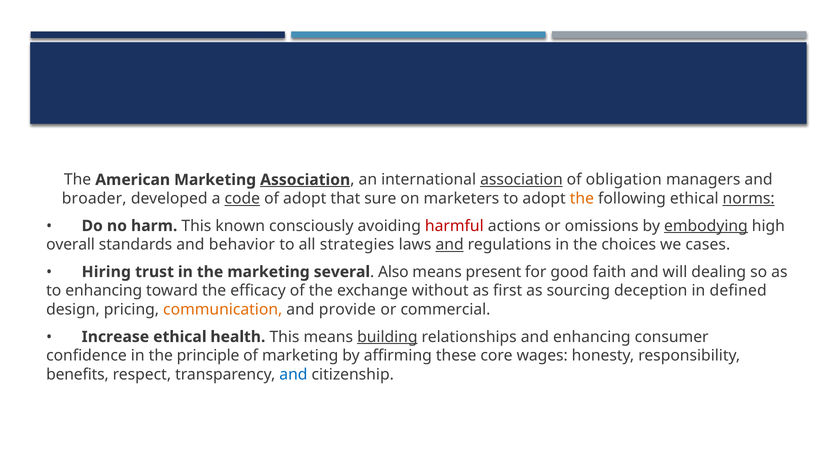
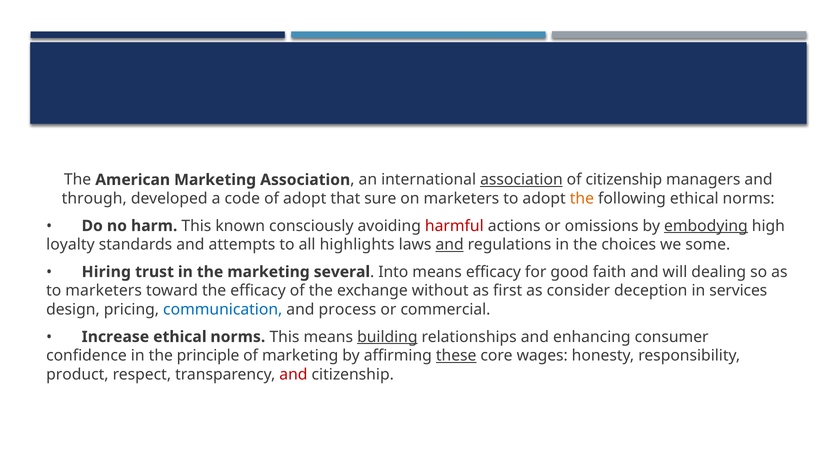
Association underline: present -> none (305, 180)
of obligation: obligation -> citizenship (624, 180)
broader: broader -> through (94, 199)
code underline: present -> none (242, 199)
norms underline: present -> none (749, 199)
overall: overall -> loyalty (70, 245)
behavior: behavior -> attempts (242, 245)
strategies: strategies -> highlights (357, 245)
cases: cases -> some (708, 245)
Also: Also -> Into (393, 272)
means present: present -> efficacy (493, 272)
to enhancing: enhancing -> marketers (104, 291)
sourcing: sourcing -> consider (578, 291)
defined: defined -> services (738, 291)
communication colour: orange -> blue (223, 309)
provide: provide -> process (347, 309)
health: health -> norms (238, 337)
these underline: none -> present (456, 356)
benefits: benefits -> product (77, 374)
and colour: blue -> red (293, 374)
